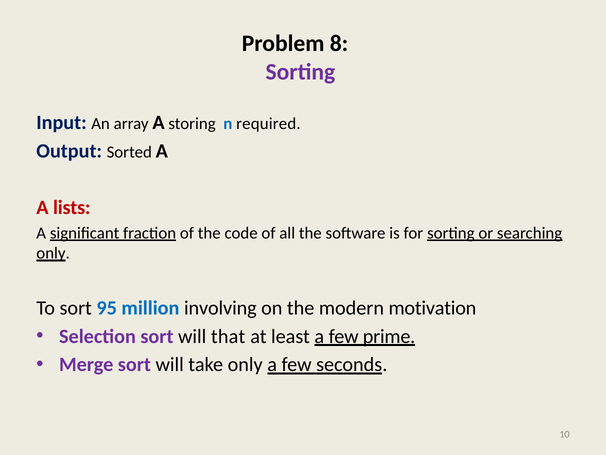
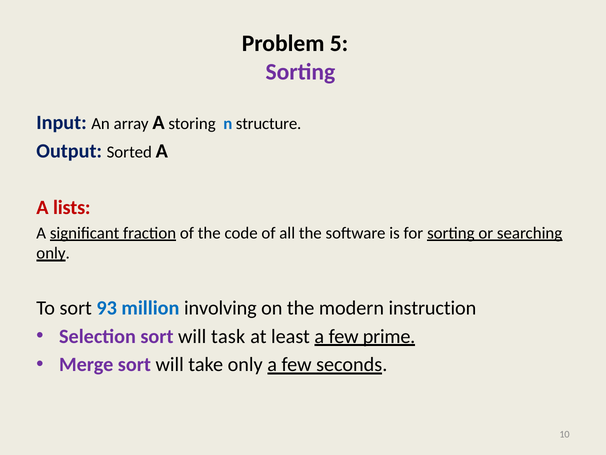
8: 8 -> 5 (339, 44)
required: required -> structure (269, 124)
95: 95 -> 93 (107, 308)
motivation: motivation -> instruction (432, 308)
that: that -> task (228, 336)
